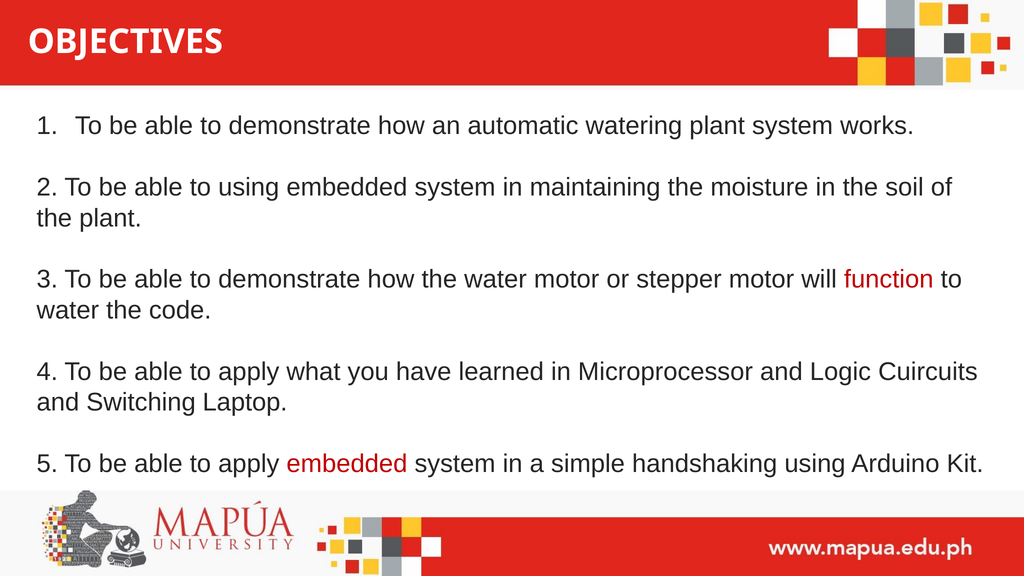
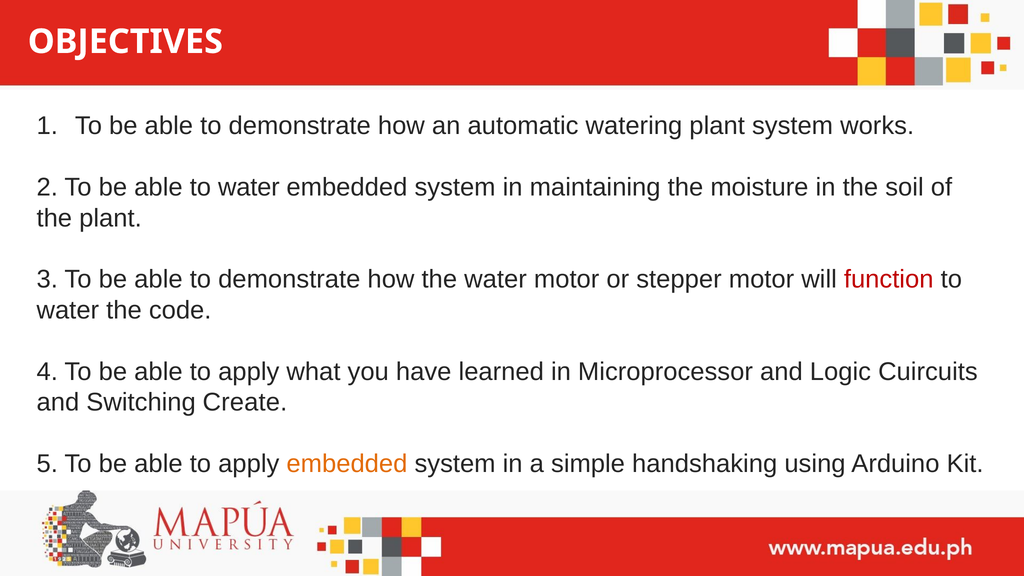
able to using: using -> water (249, 187)
Laptop: Laptop -> Create (245, 402)
embedded colour: red -> orange (347, 464)
